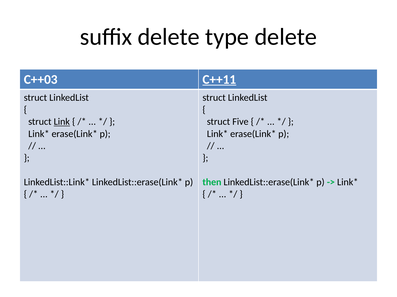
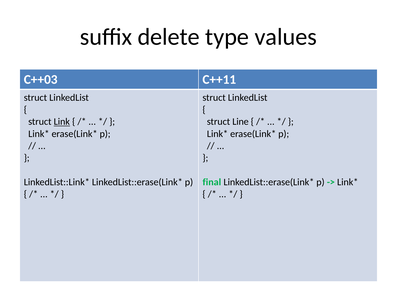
type delete: delete -> values (286, 37)
C++11 underline: present -> none (219, 80)
Five: Five -> Line (240, 122)
then: then -> final (212, 183)
